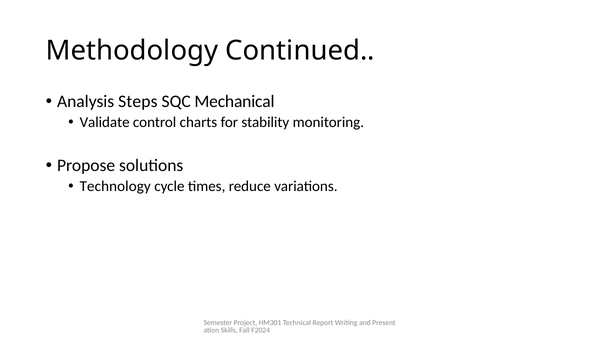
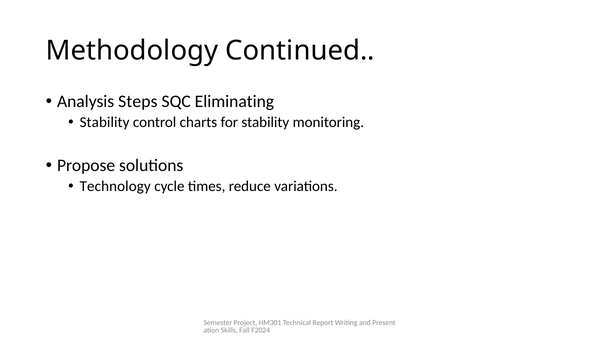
Mechanical: Mechanical -> Eliminating (234, 102)
Validate: Validate -> Stability (105, 122)
